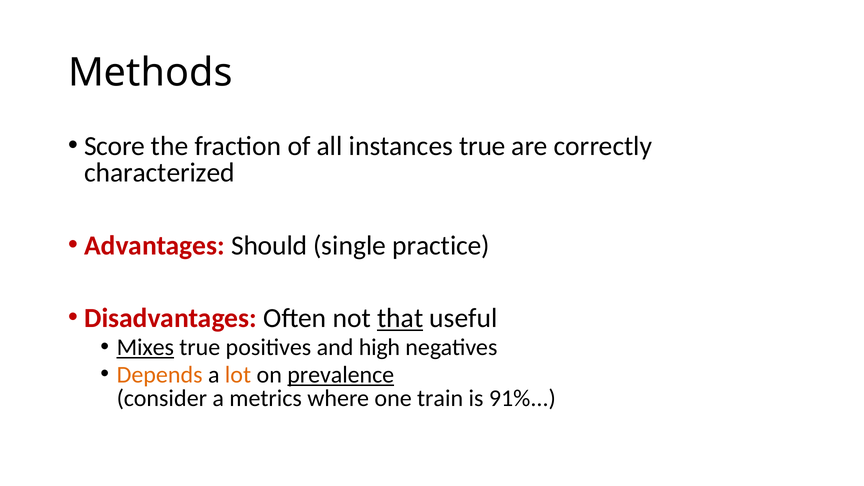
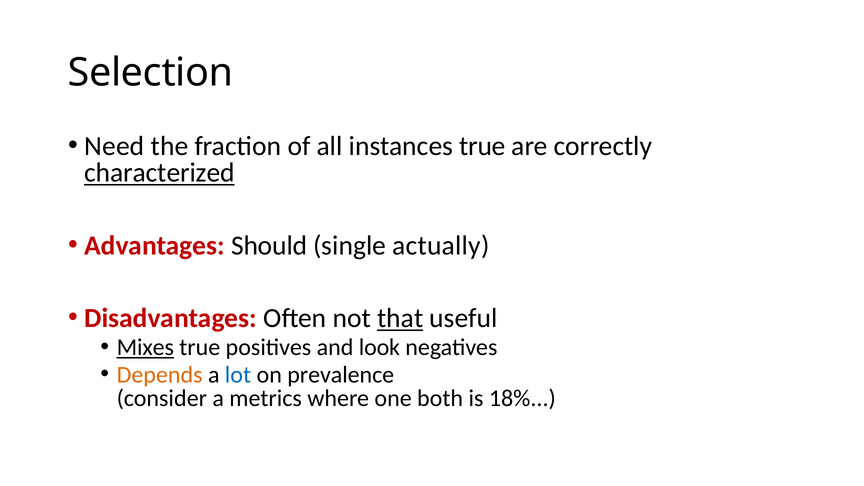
Methods: Methods -> Selection (151, 73)
Score: Score -> Need (114, 146)
characterized underline: none -> present (160, 173)
practice: practice -> actually (441, 246)
high: high -> look (379, 348)
lot colour: orange -> blue (238, 375)
prevalence underline: present -> none (341, 375)
train: train -> both (440, 398)
91%: 91% -> 18% (522, 398)
